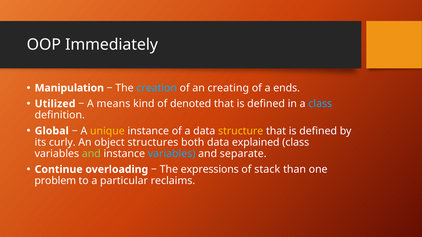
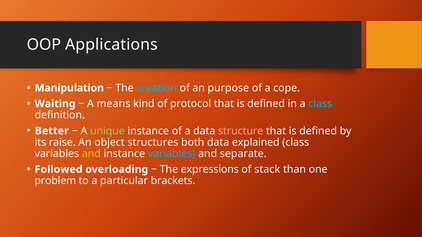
Immediately: Immediately -> Applications (111, 45)
creating: creating -> purpose (228, 88)
ends: ends -> cope (287, 88)
Utilized: Utilized -> Waiting (55, 104)
denoted: denoted -> protocol (191, 104)
Global: Global -> Better (52, 131)
unique colour: yellow -> light green (107, 131)
structure colour: yellow -> pink (241, 131)
curly: curly -> raise (62, 142)
and colour: light green -> yellow (91, 154)
Continue: Continue -> Followed (59, 170)
reclaims: reclaims -> brackets (173, 181)
